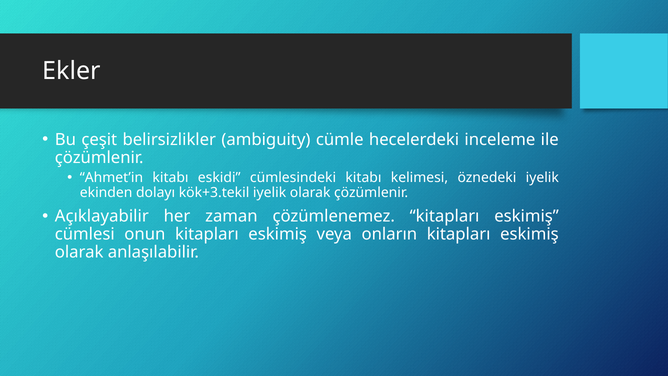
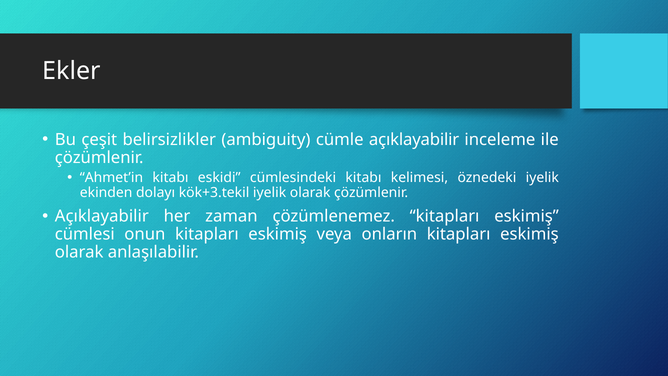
cümle hecelerdeki: hecelerdeki -> açıklayabilir (414, 139)
